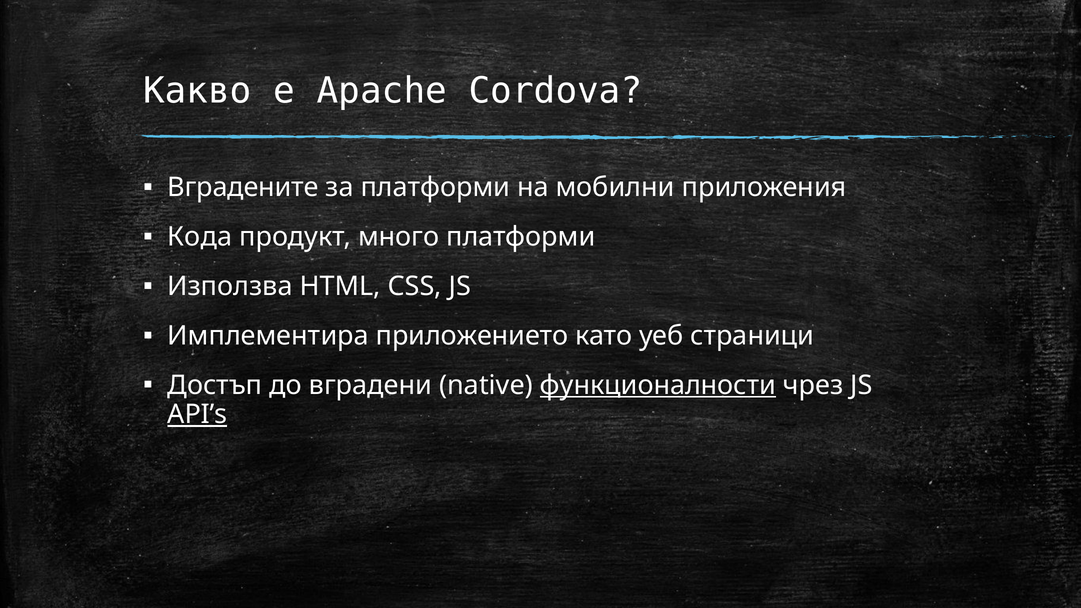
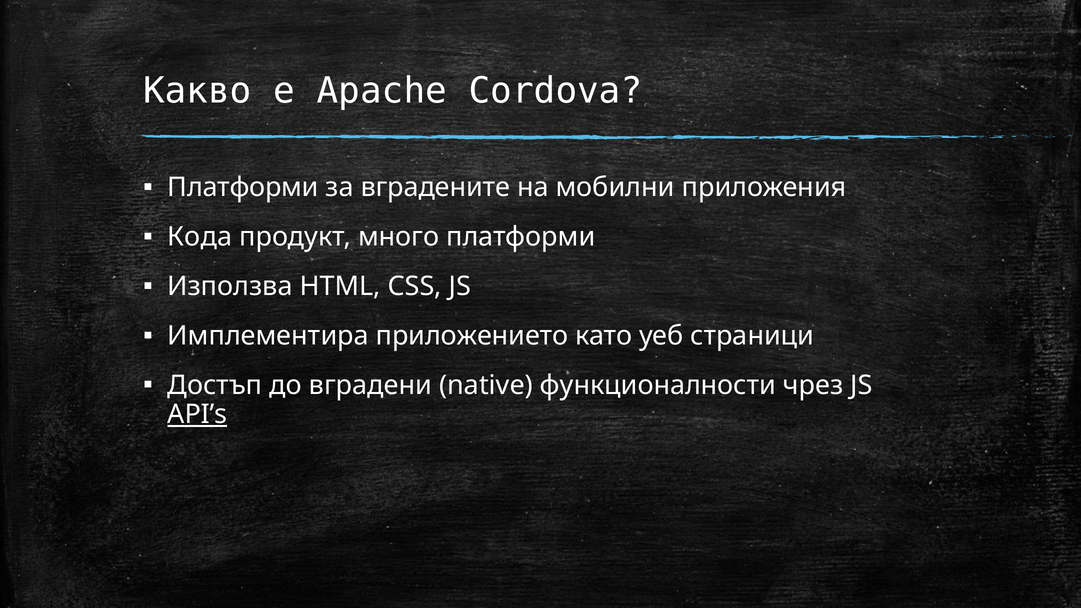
Вградените: Вградените -> Платформи (243, 187)
за платформи: платформи -> вградените (435, 187)
функционалности underline: present -> none (658, 385)
